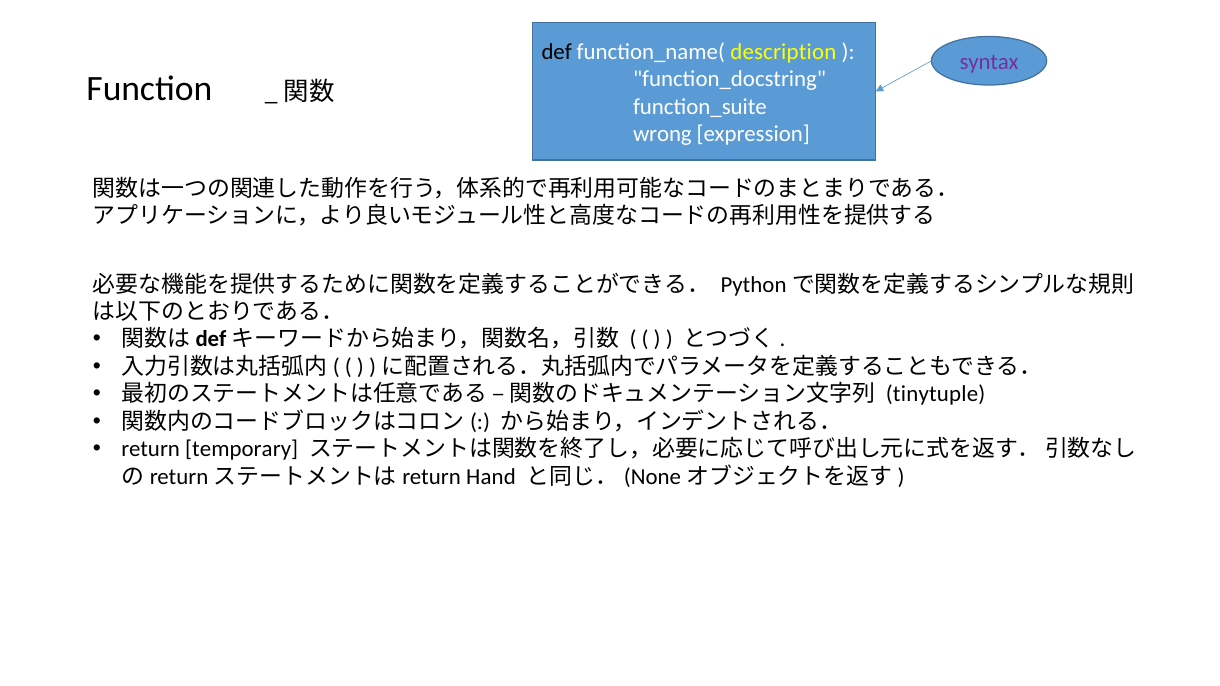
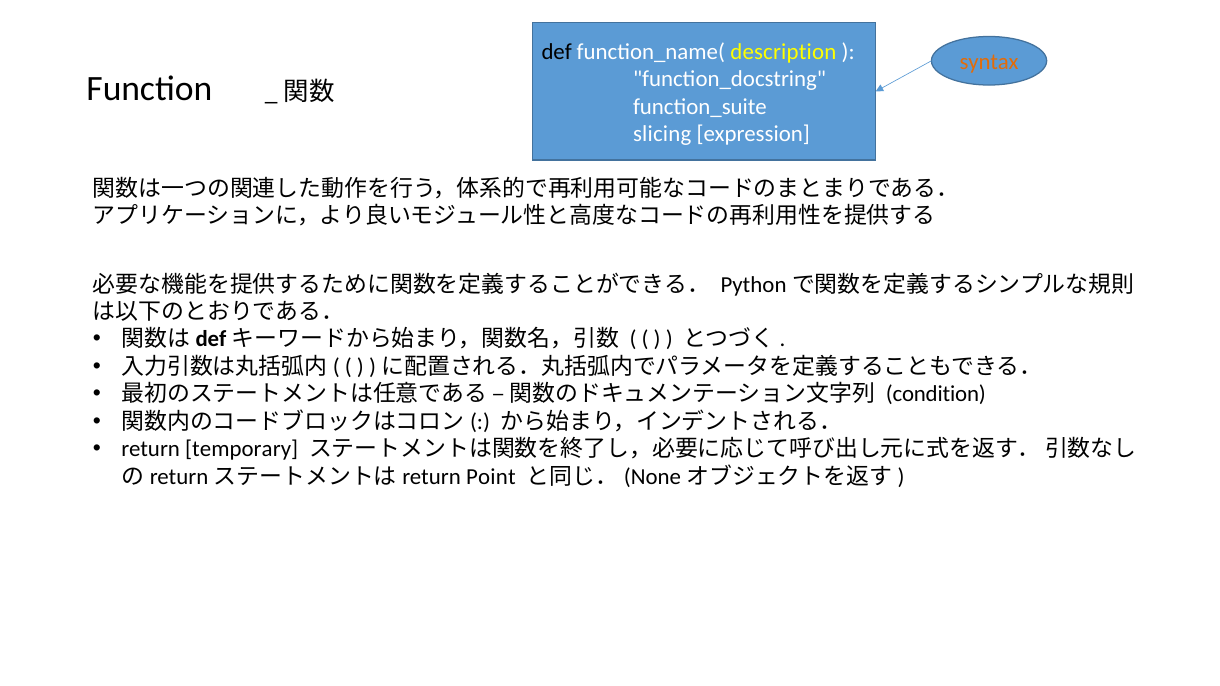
syntax colour: purple -> orange (989, 62)
wrong: wrong -> slicing (662, 134)
tinytuple: tinytuple -> condition (936, 394)
Hand: Hand -> Point (491, 477)
